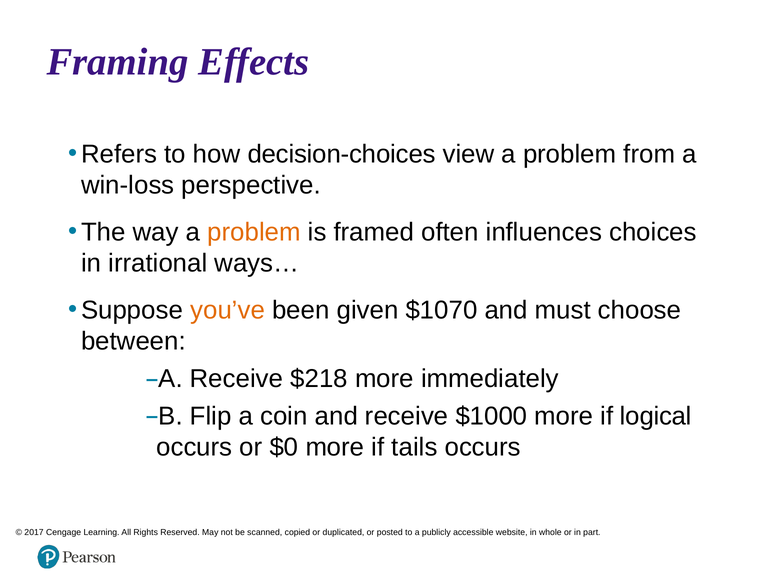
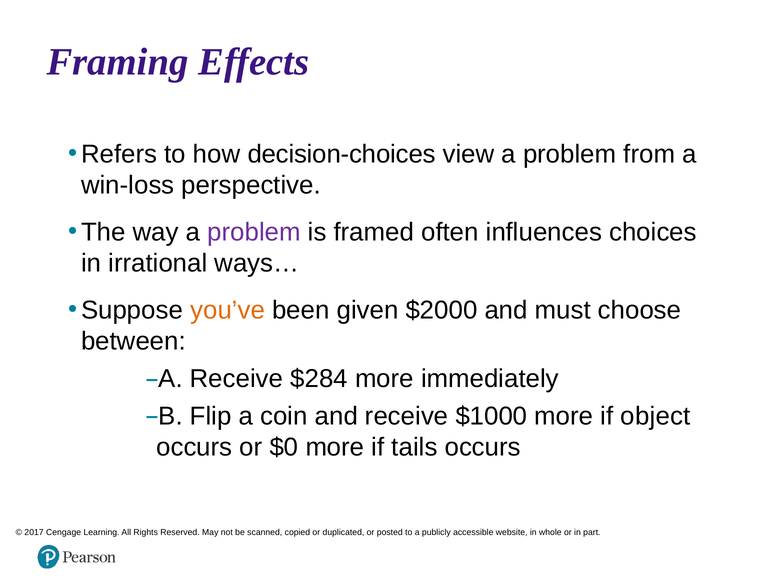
problem colour: orange -> purple (254, 232)
$1070: $1070 -> $2000 (441, 311)
$218: $218 -> $284 (319, 379)
logical: logical -> object (656, 416)
